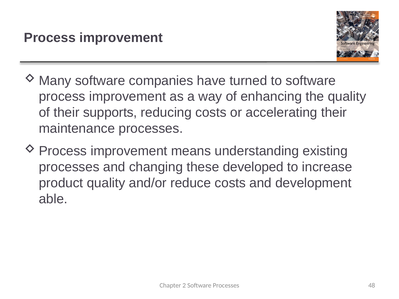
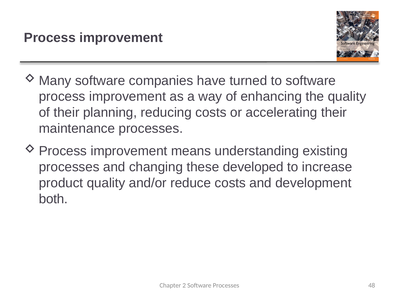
supports: supports -> planning (110, 113)
able: able -> both (53, 199)
